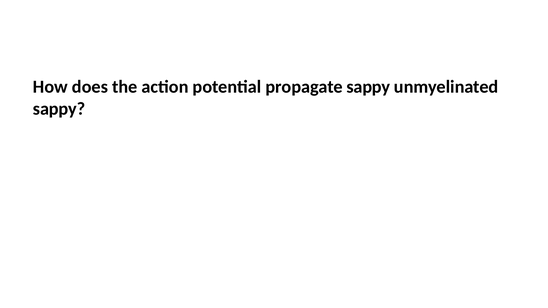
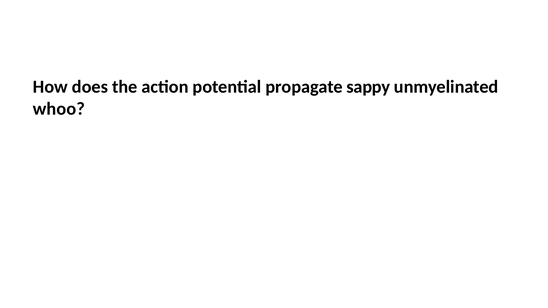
sappy: sappy -> whoo (59, 109)
